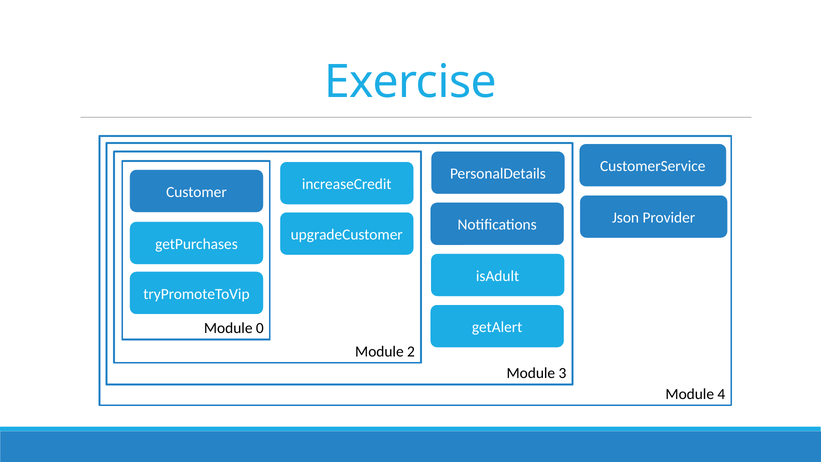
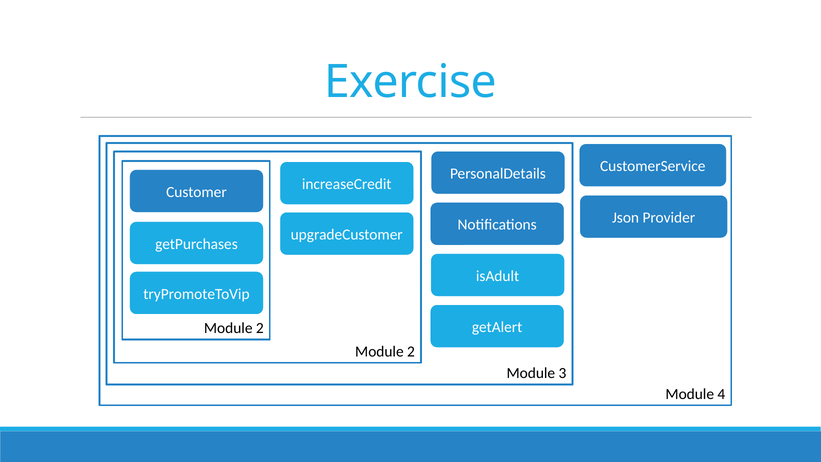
0: 0 -> 2 (260, 328)
